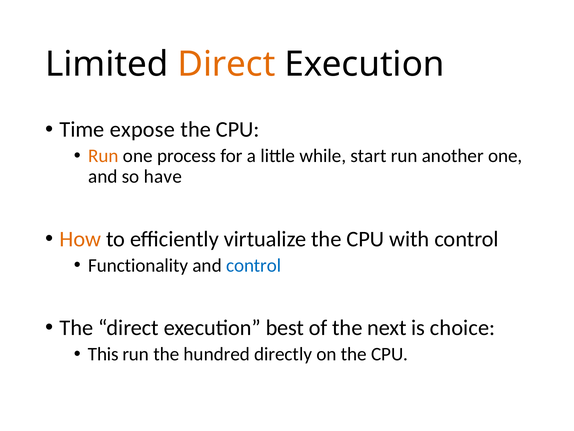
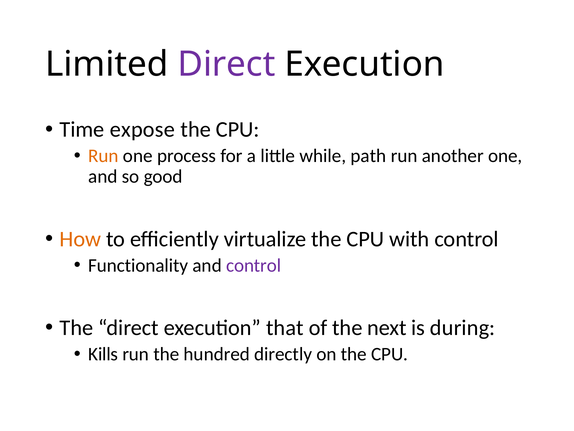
Direct colour: orange -> purple (226, 64)
start: start -> path (368, 156)
have: have -> good (163, 176)
control colour: blue -> purple (254, 265)
best: best -> that (285, 327)
choice: choice -> during (463, 327)
This: This -> Kills (103, 354)
